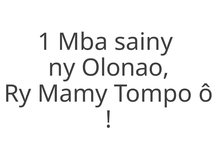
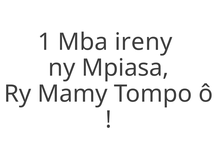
sainy: sainy -> ireny (143, 42)
Olonao: Olonao -> Mpiasa (125, 68)
